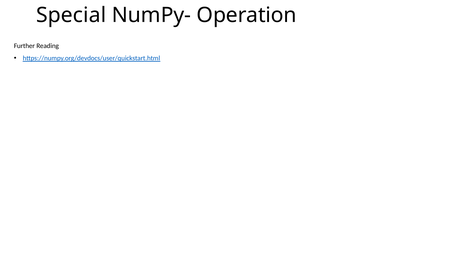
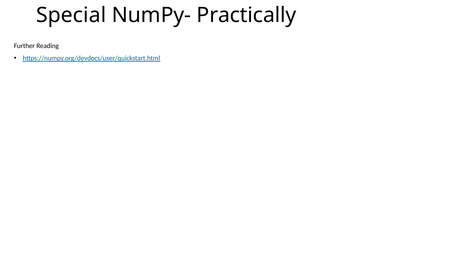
Operation: Operation -> Practically (247, 15)
